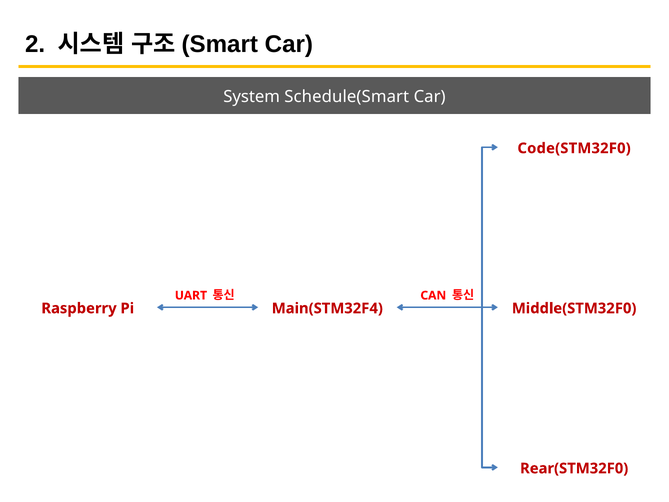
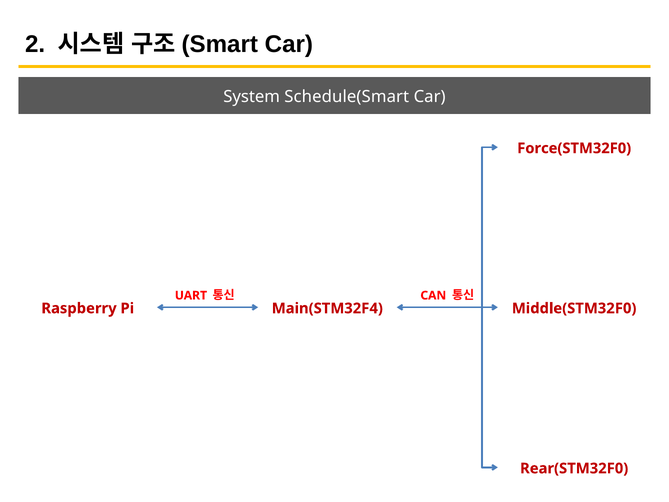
Code(STM32F0: Code(STM32F0 -> Force(STM32F0 (574, 148)
